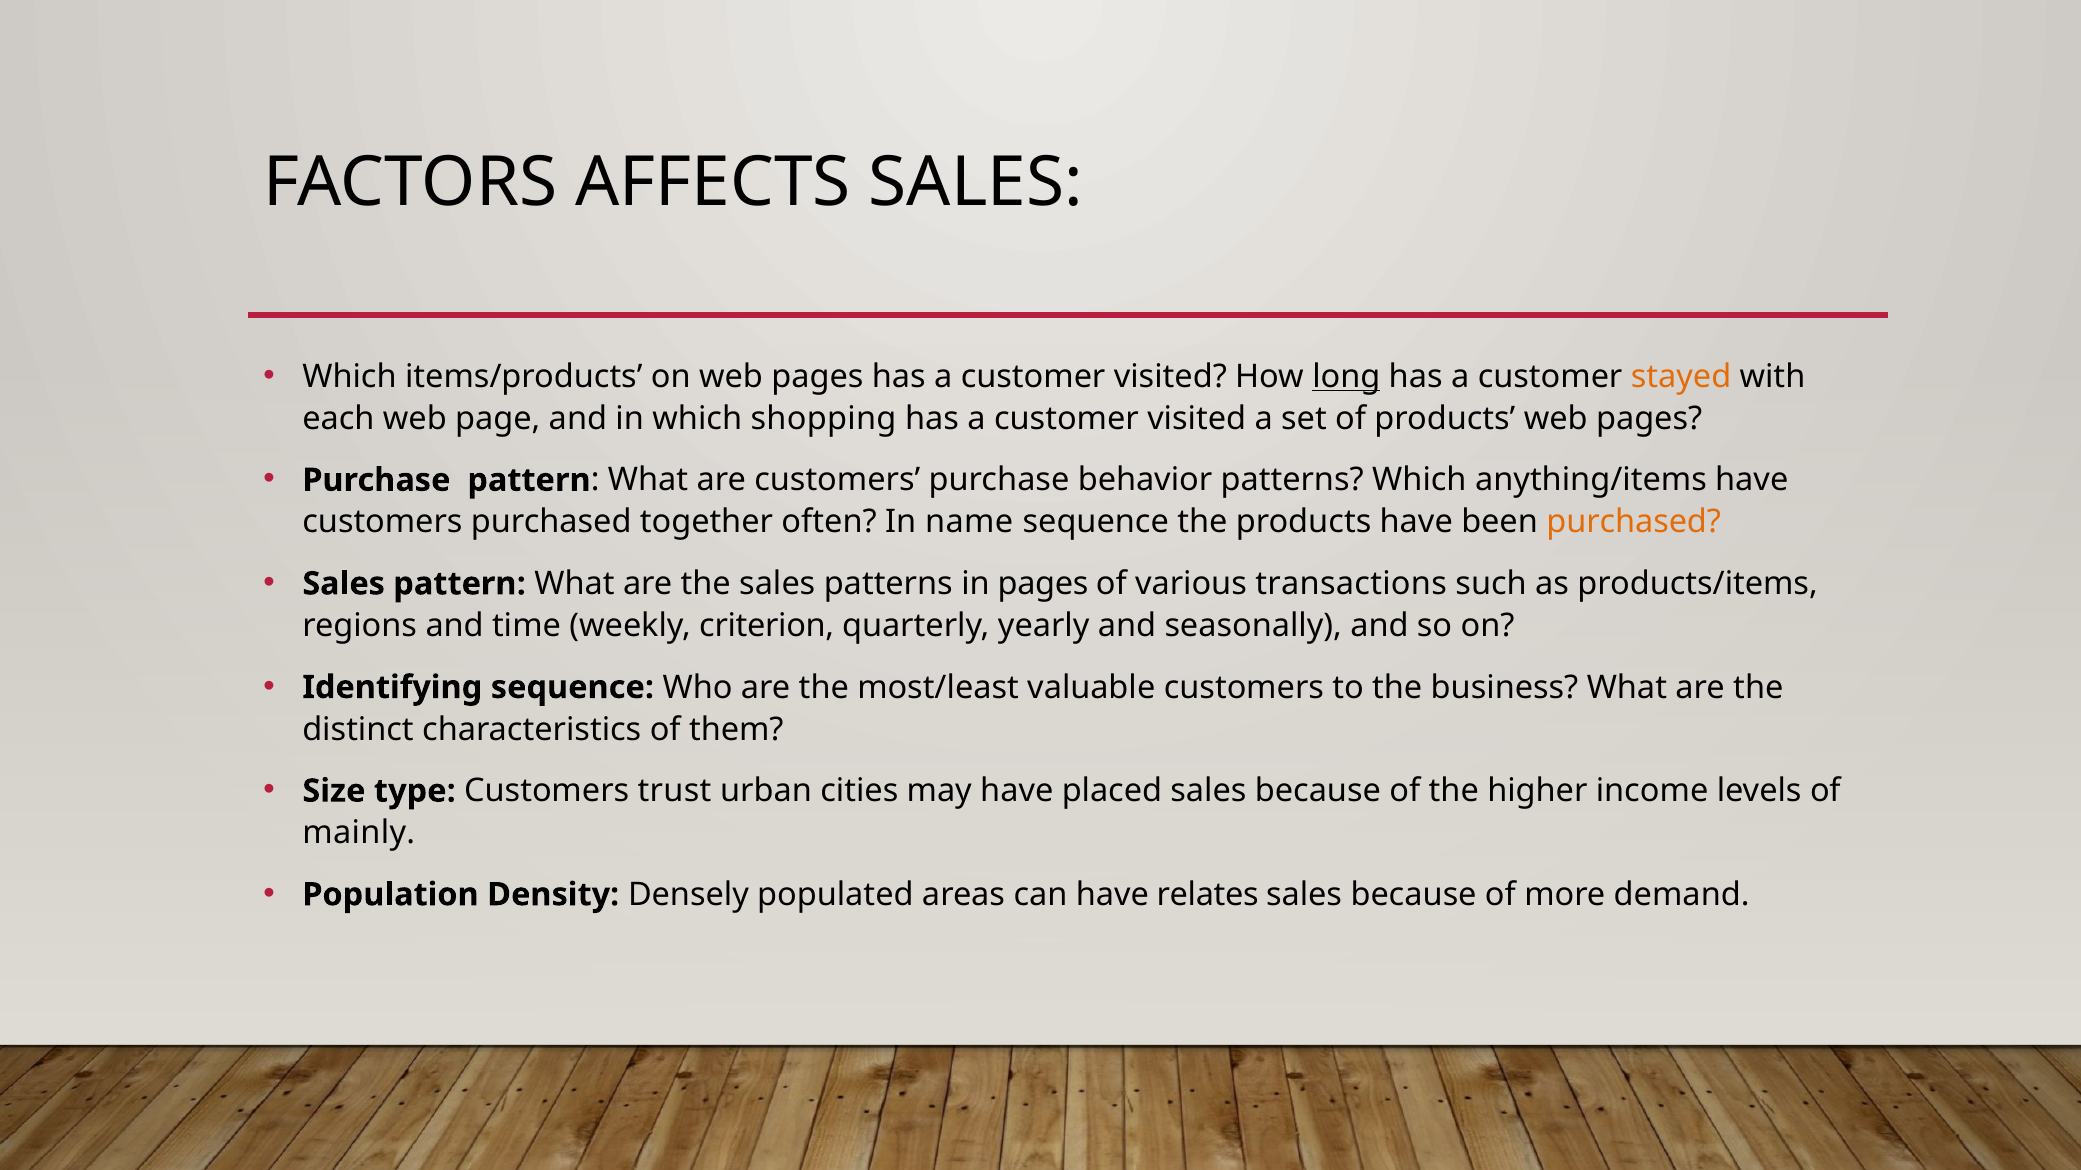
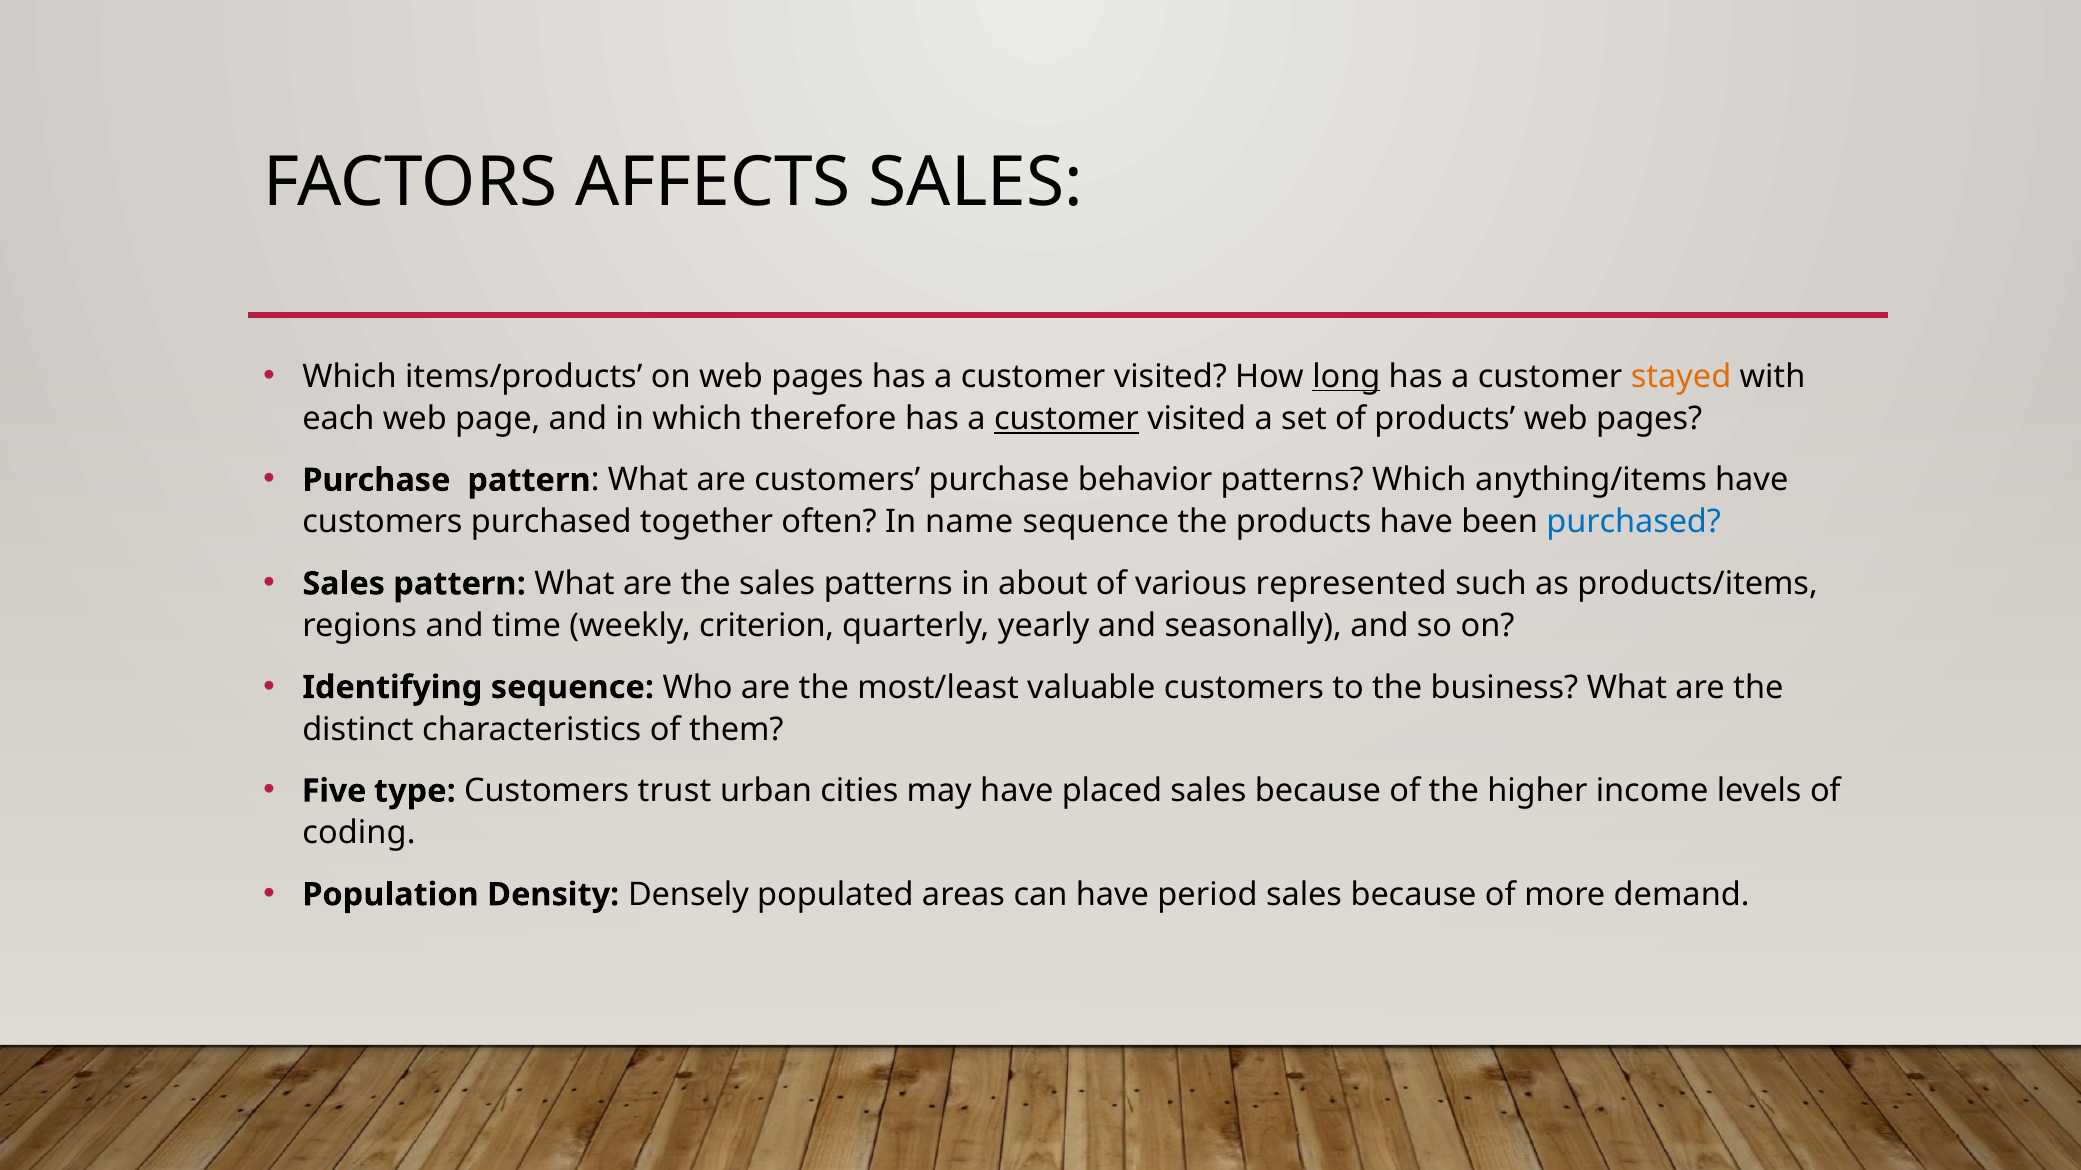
shopping: shopping -> therefore (824, 419)
customer underline: none -> present (1066, 419)
purchased colour: orange -> blue (1634, 522)
in pages: pages -> about (1043, 584)
transactions: transactions -> represented (1351, 584)
Size: Size -> Five (334, 791)
mainly: mainly -> coding (359, 833)
relates: relates -> period (1207, 895)
